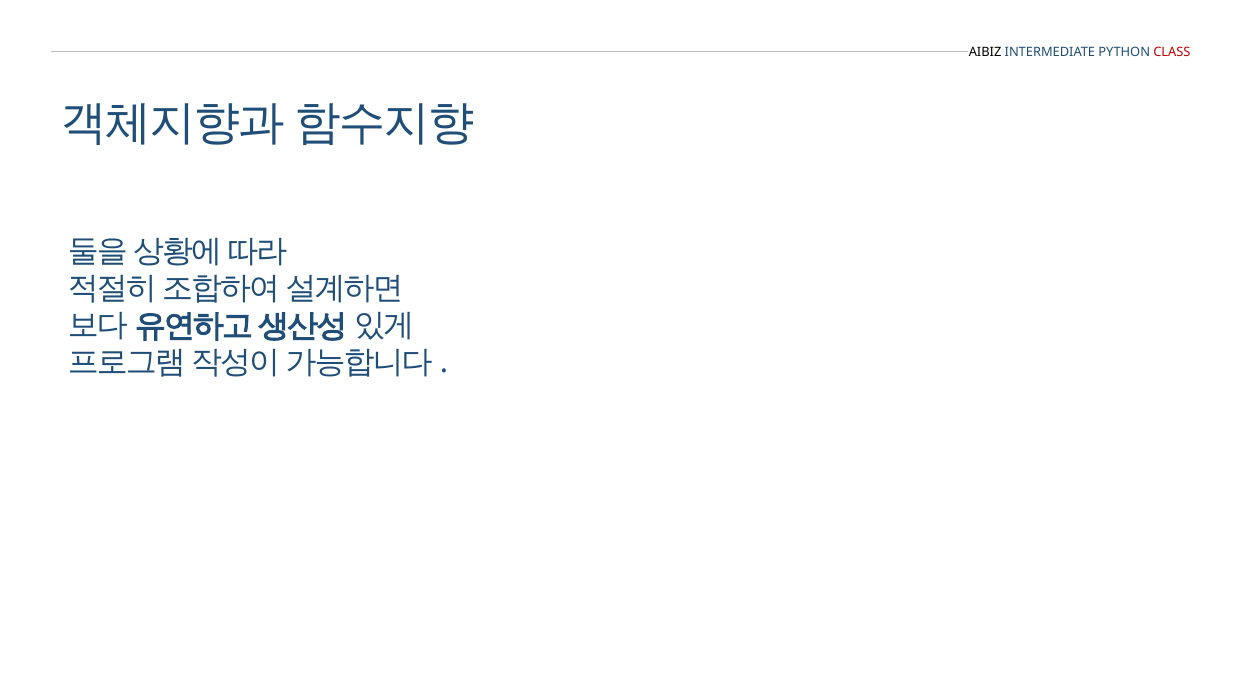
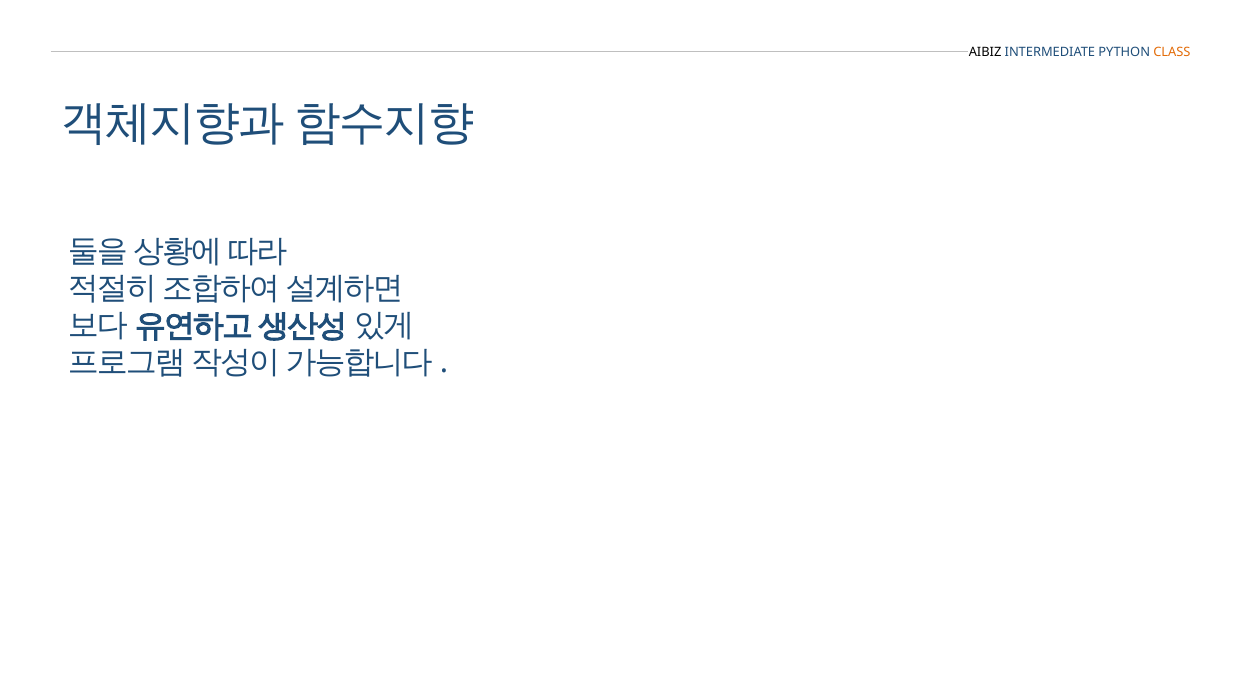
CLASS colour: red -> orange (1172, 52)
